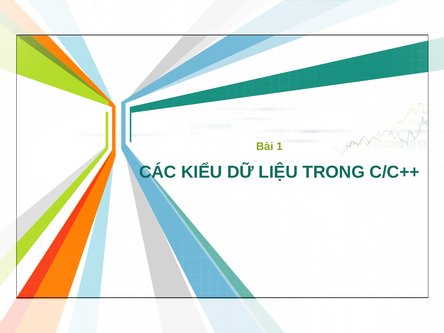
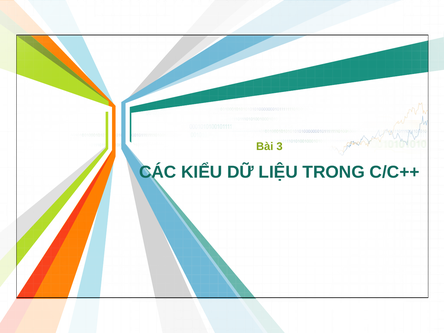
1: 1 -> 3 (280, 147)
